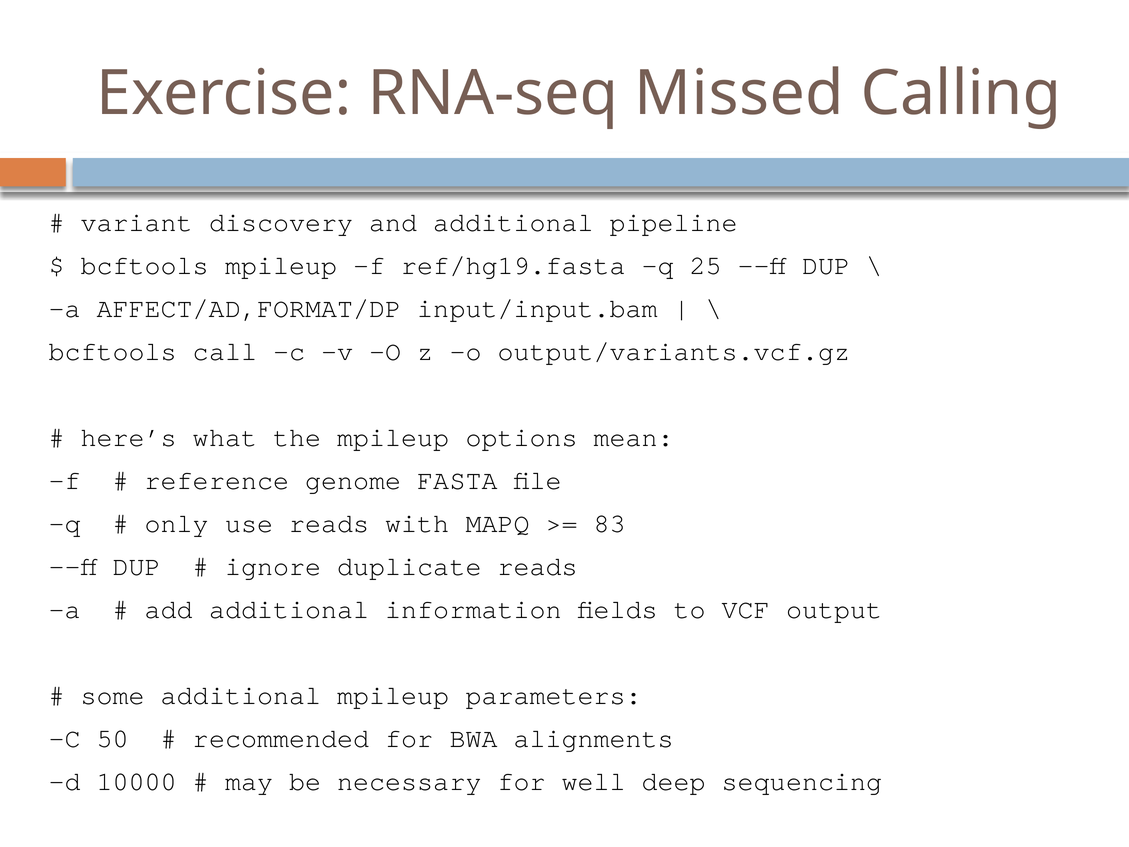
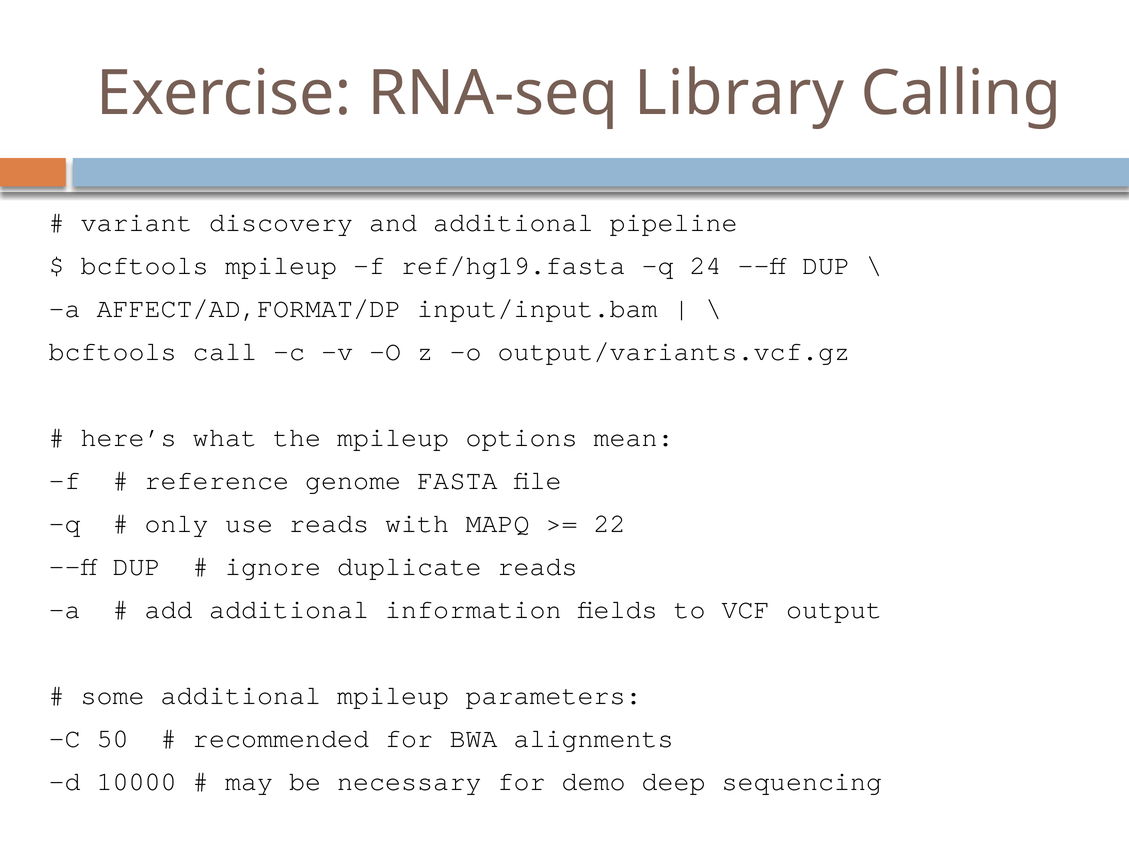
Missed: Missed -> Library (739, 94)
25: 25 -> 24 (706, 266)
83: 83 -> 22 (610, 523)
well: well -> demo (594, 781)
